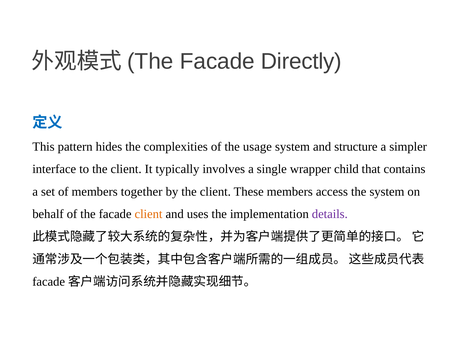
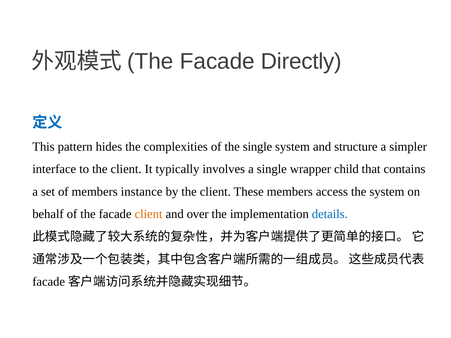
the usage: usage -> single (258, 147)
together: together -> instance (142, 192)
uses: uses -> over (198, 214)
details colour: purple -> blue (330, 214)
